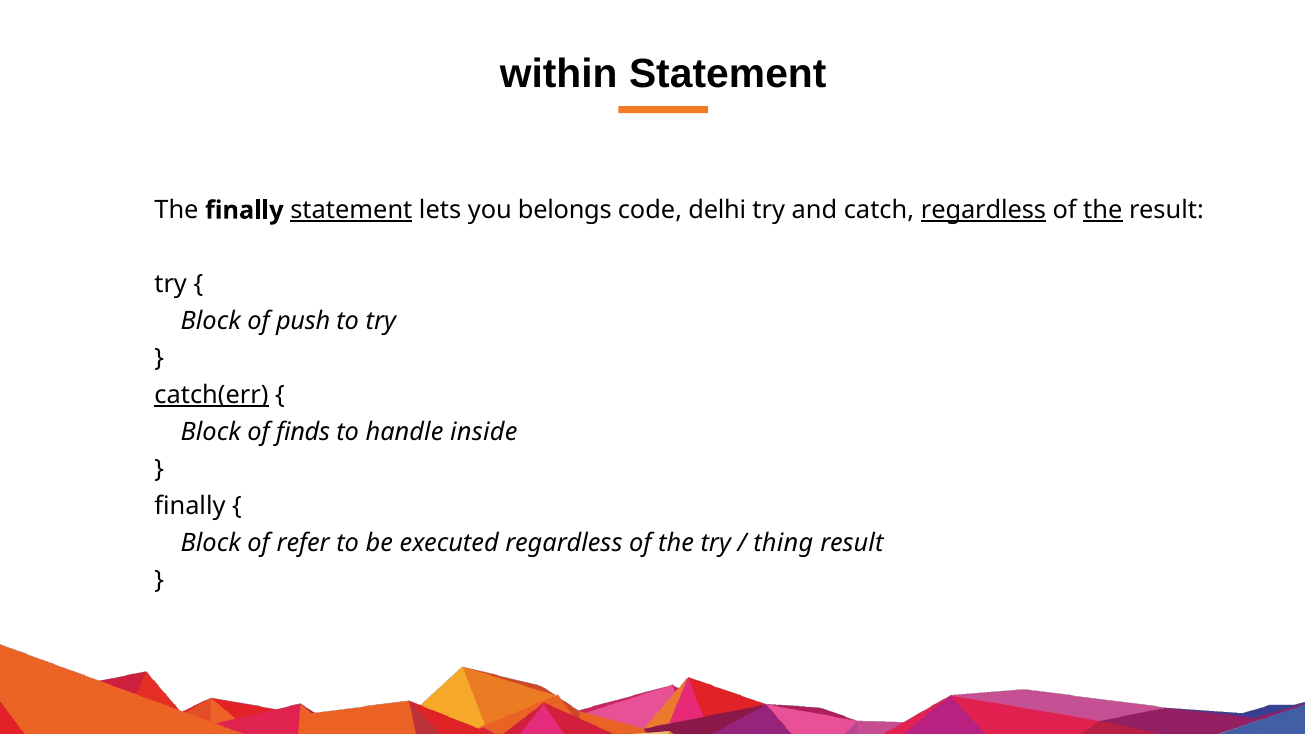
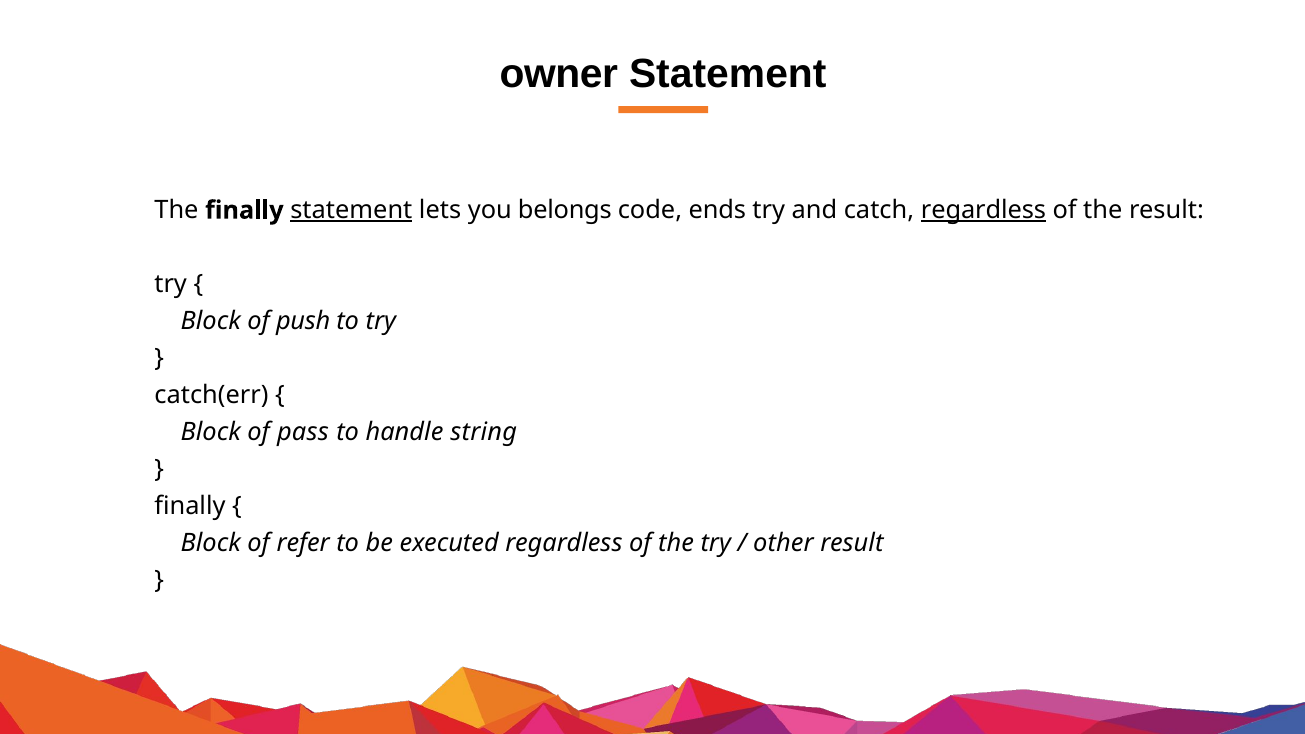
within: within -> owner (559, 74)
delhi: delhi -> ends (717, 210)
the underline: present -> none (1103, 210)
catch(err underline: present -> none (211, 395)
finds: finds -> pass (303, 432)
inside: inside -> string (484, 432)
thing: thing -> other (783, 543)
